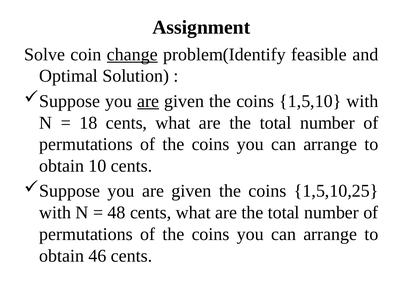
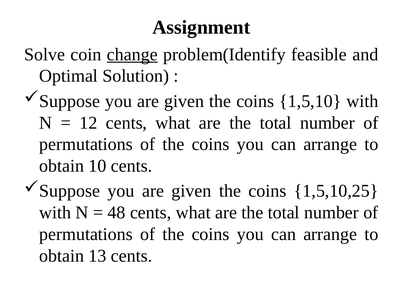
are underline: present -> none (148, 101)
18: 18 -> 12 (88, 122)
46: 46 -> 13 (97, 255)
